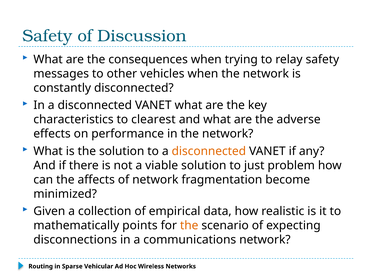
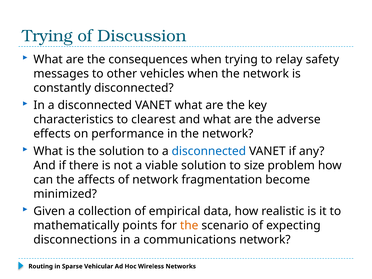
Safety: Safety -> Trying (47, 36)
disconnected colour: orange -> blue (209, 151)
just: just -> size (254, 165)
